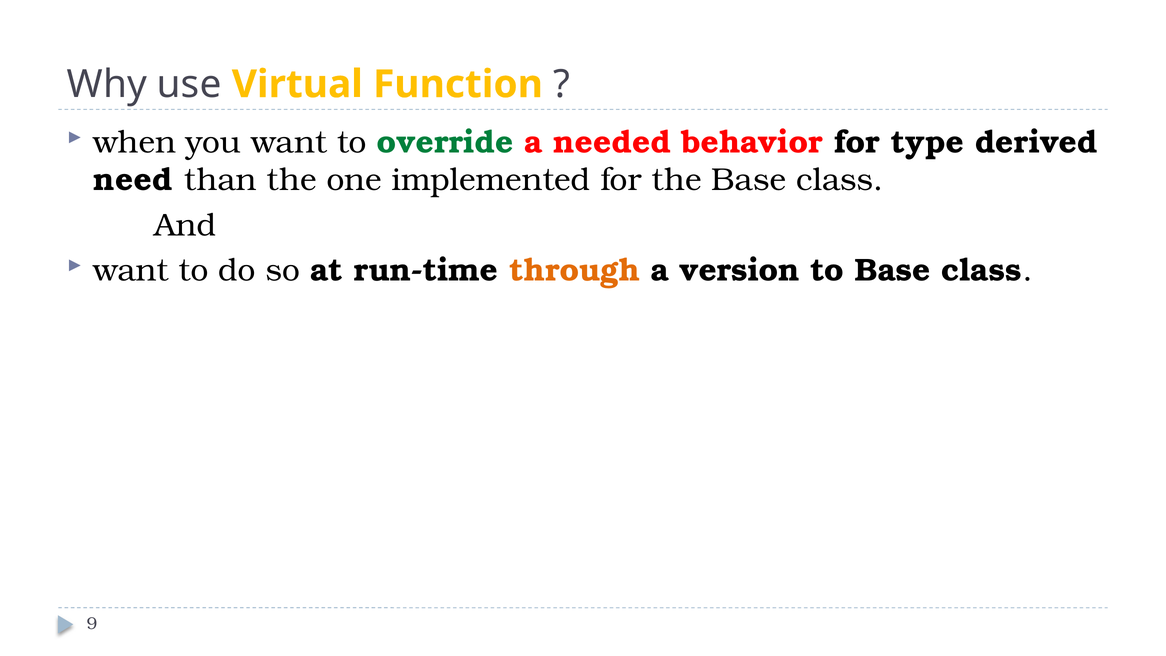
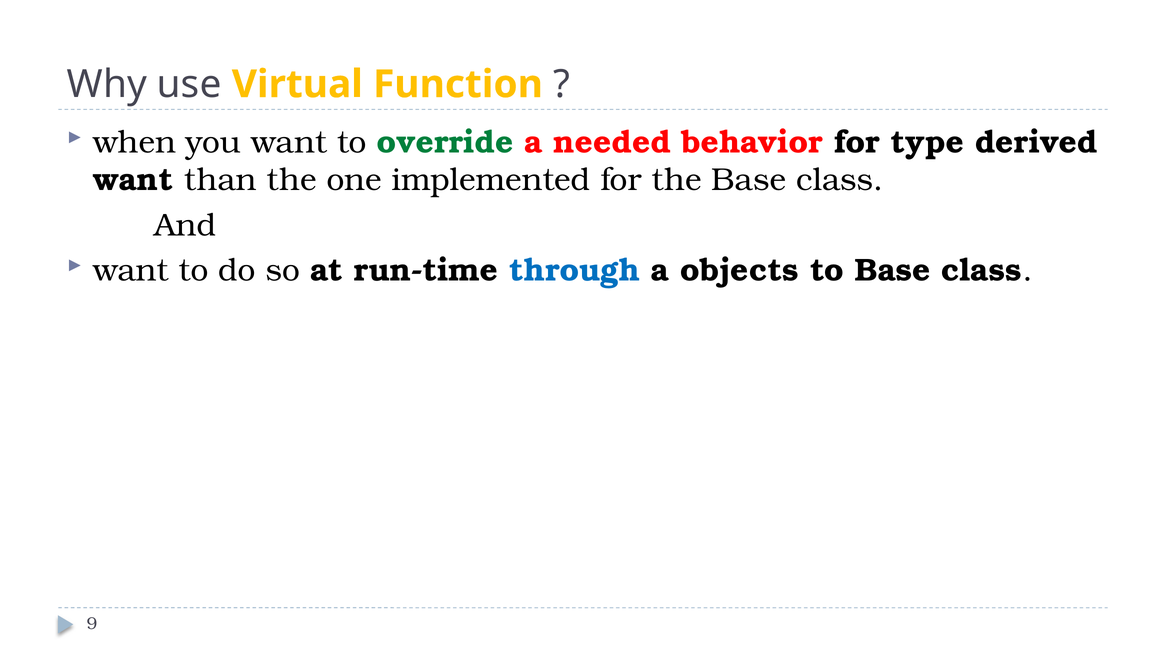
need: need -> want (133, 180)
through colour: orange -> blue (575, 270)
version: version -> objects (740, 270)
